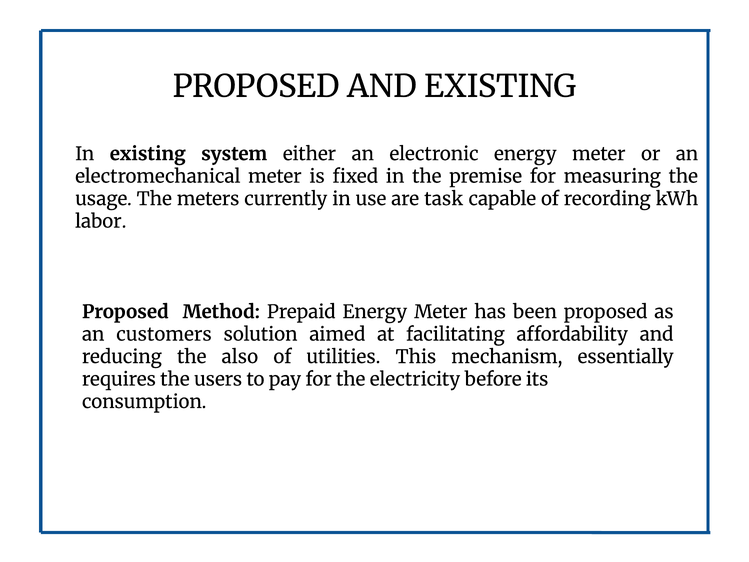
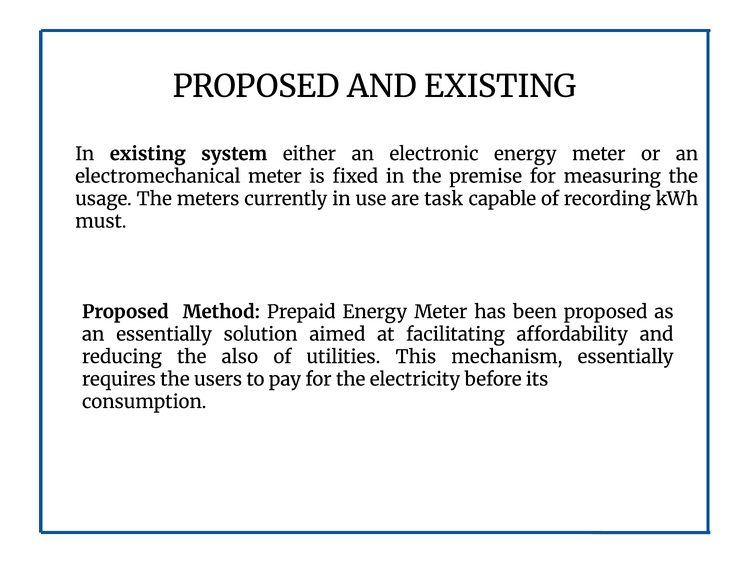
labor: labor -> must (101, 221)
an customers: customers -> essentially (164, 334)
